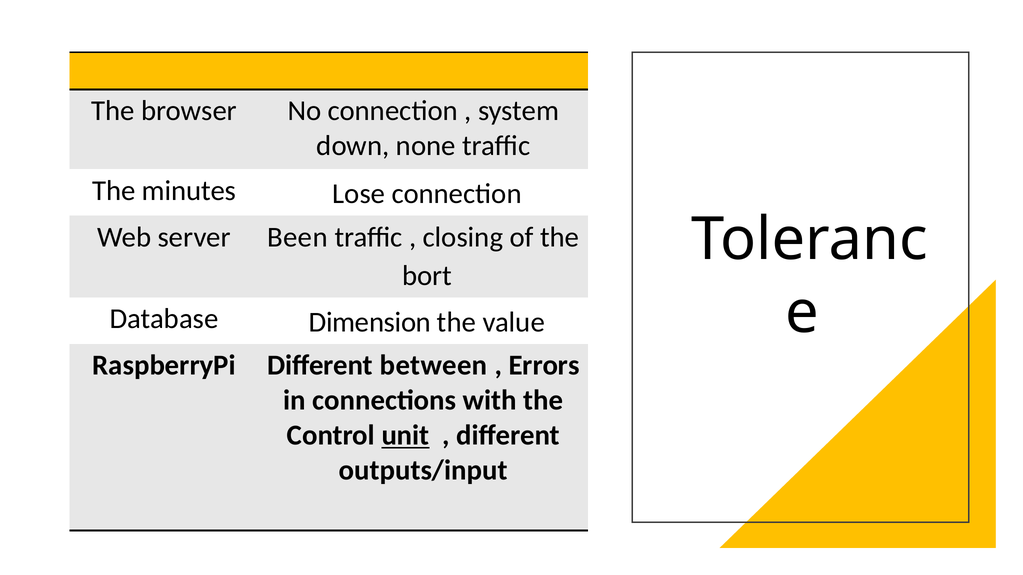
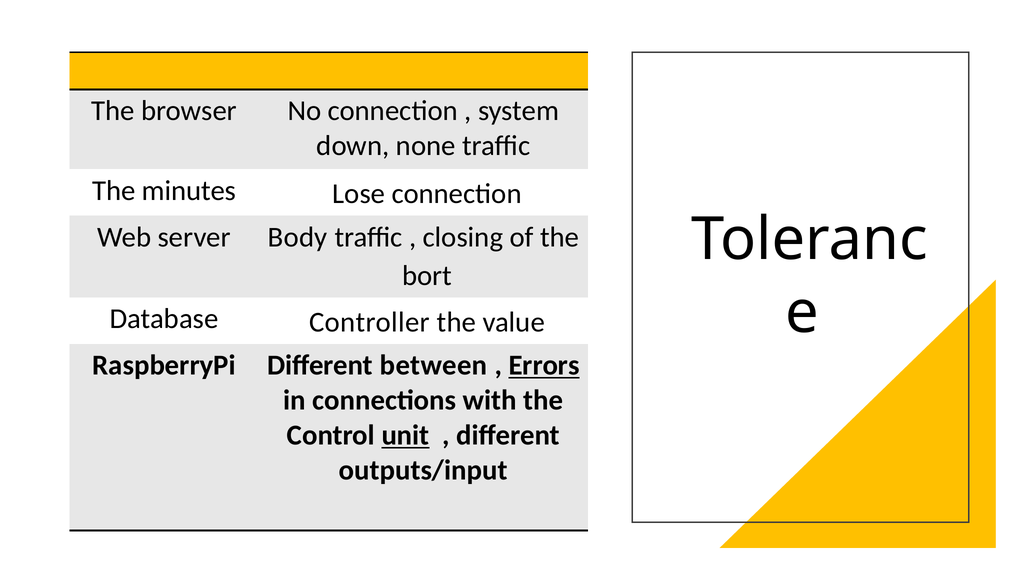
Been: Been -> Body (298, 237)
Dimension: Dimension -> Controller (370, 322)
Errors underline: none -> present (544, 366)
